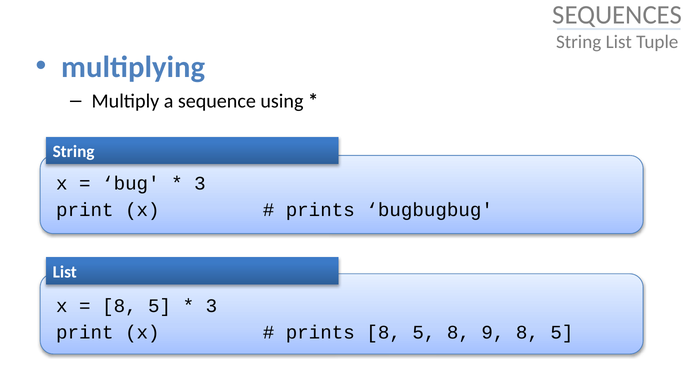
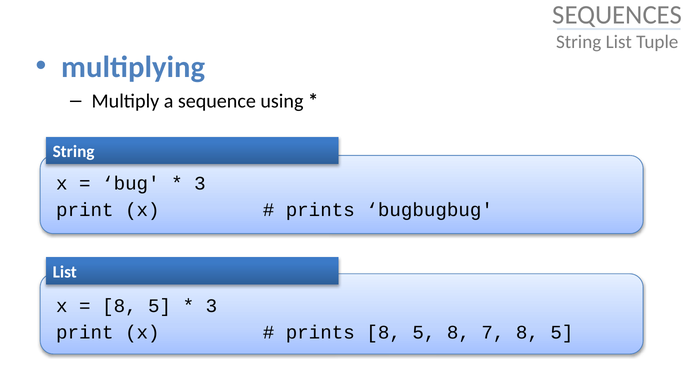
9: 9 -> 7 (493, 333)
